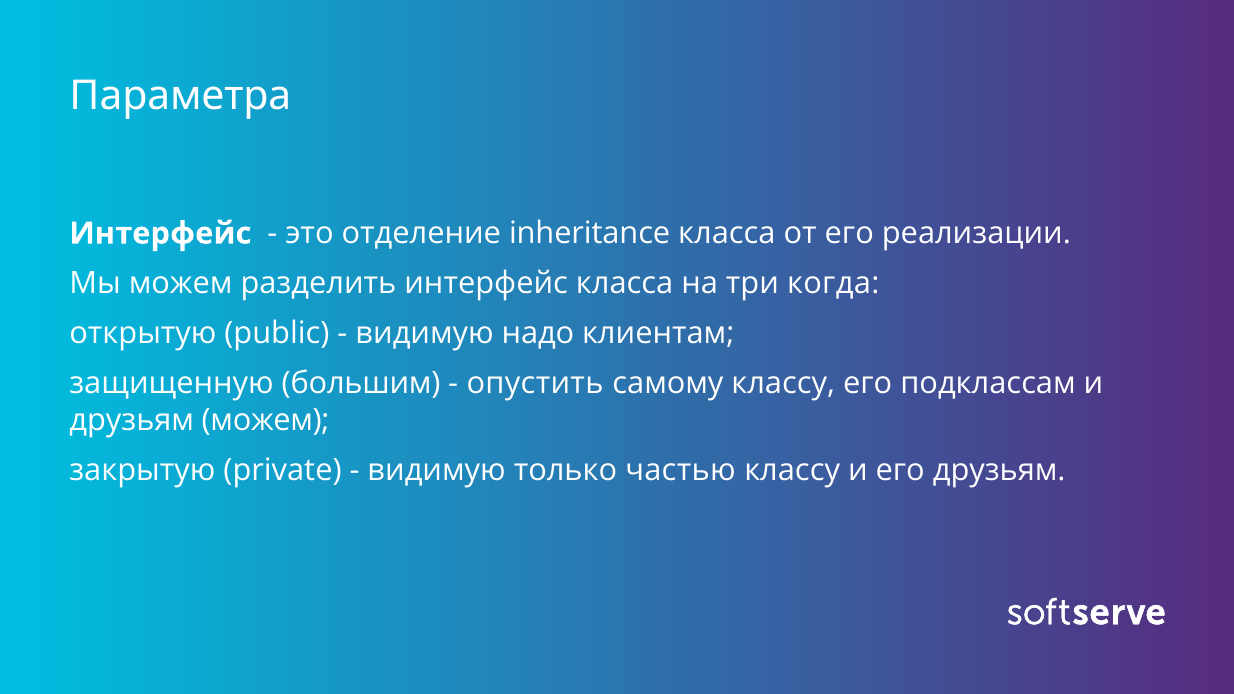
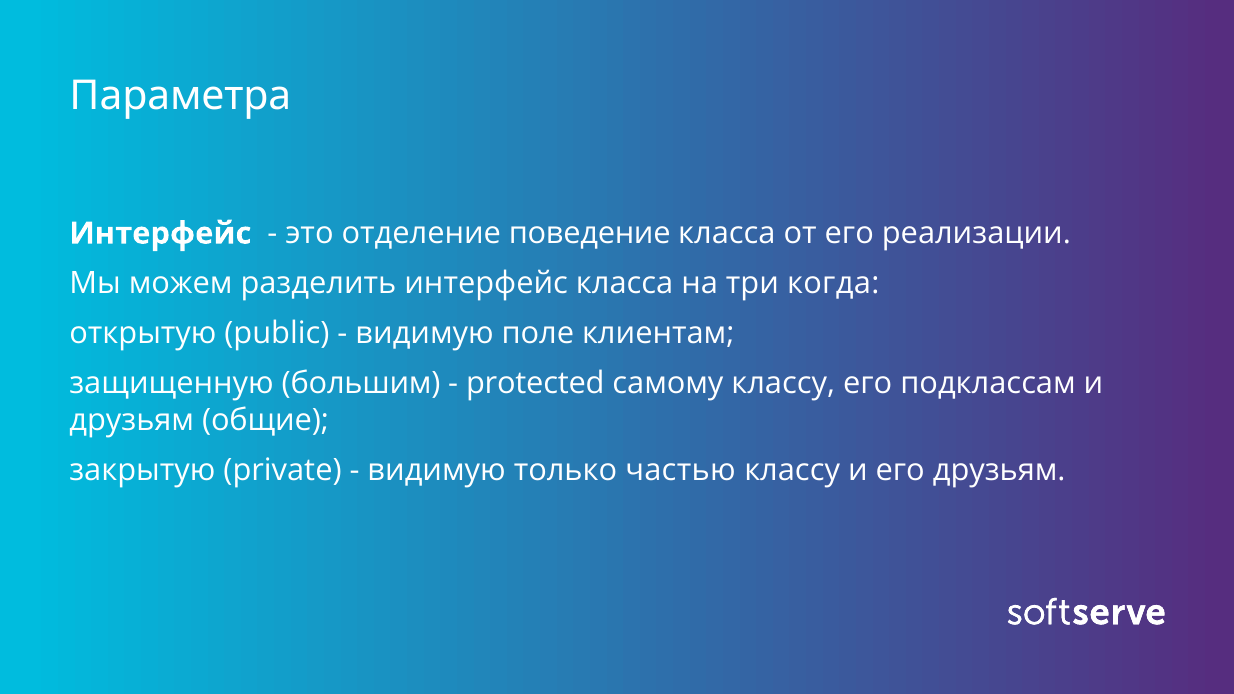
inheritance: inheritance -> поведение (590, 233)
надо: надо -> поле (538, 333)
опустить: опустить -> protected (535, 383)
друзьям можем: можем -> общие (266, 420)
